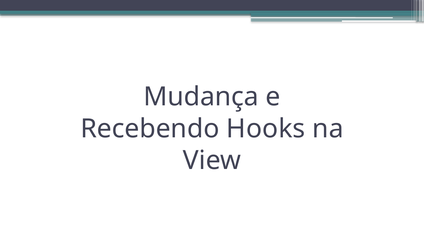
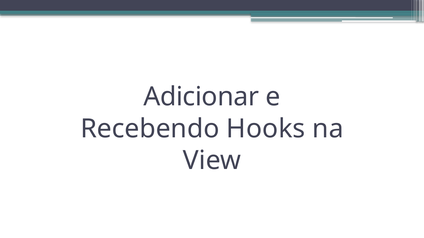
Mudança: Mudança -> Adicionar (201, 97)
